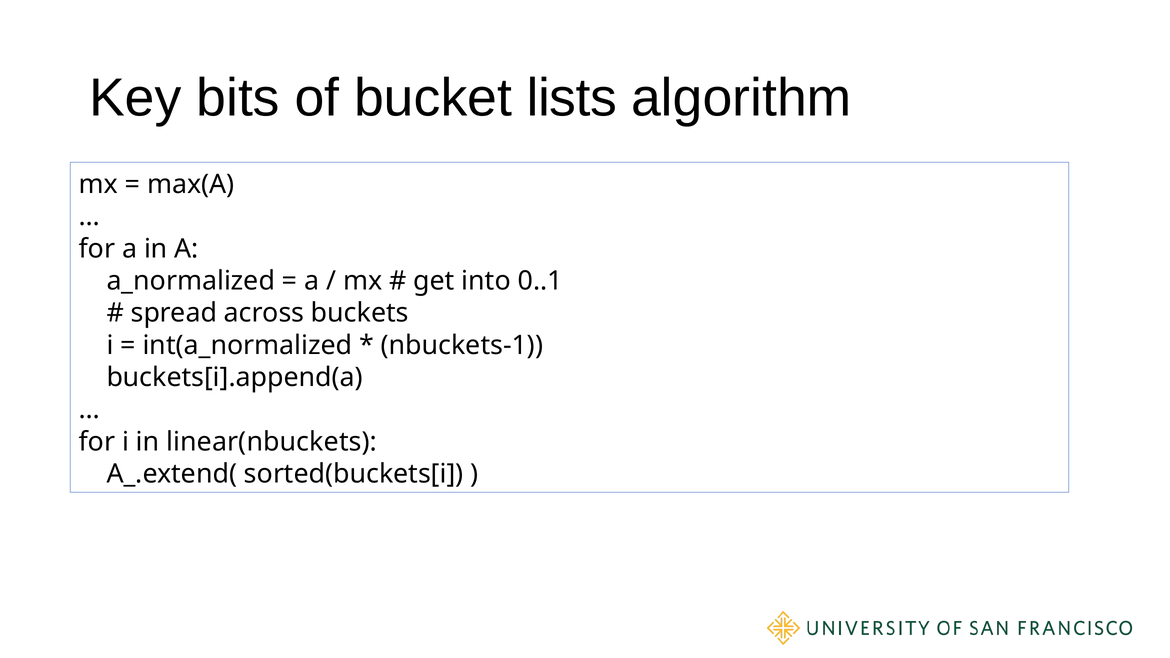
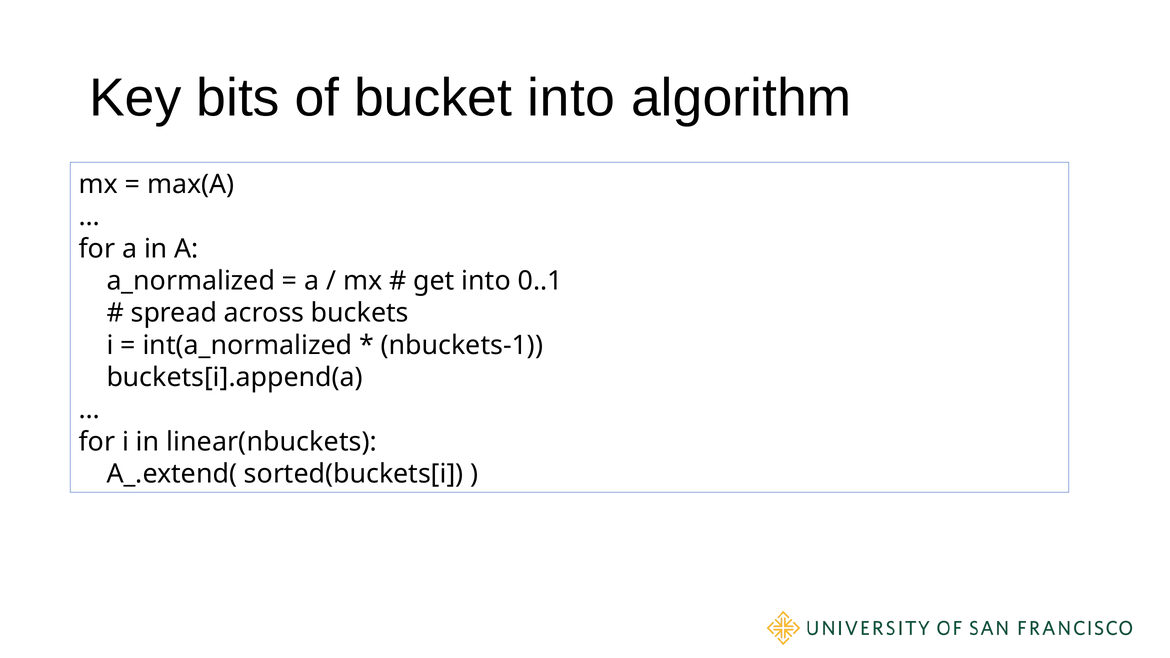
bucket lists: lists -> into (571, 98)
